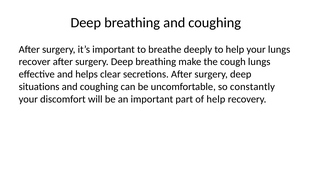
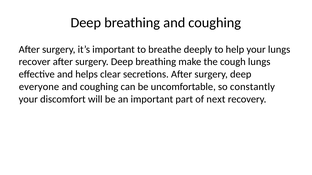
situations: situations -> everyone (39, 87)
of help: help -> next (216, 99)
